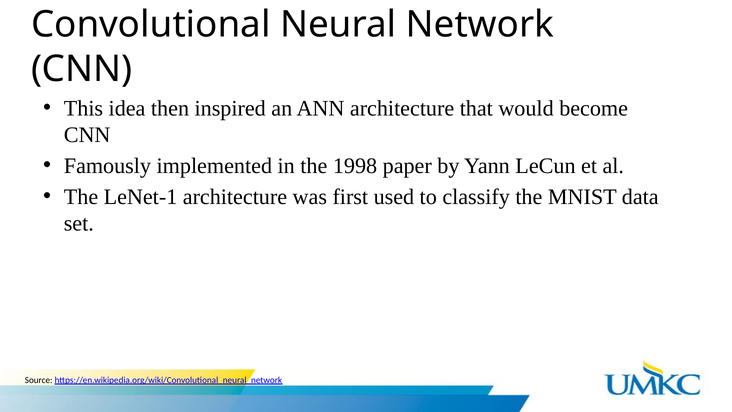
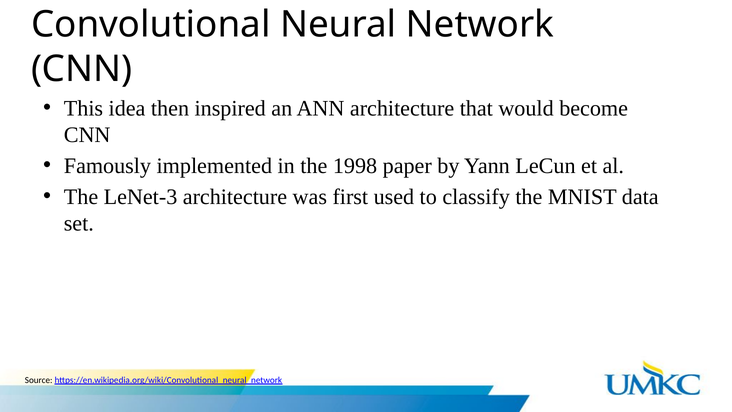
LeNet-1: LeNet-1 -> LeNet-3 (140, 197)
